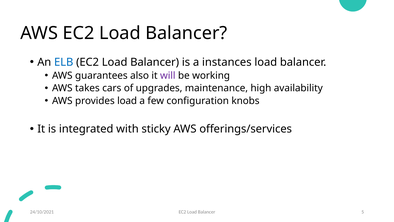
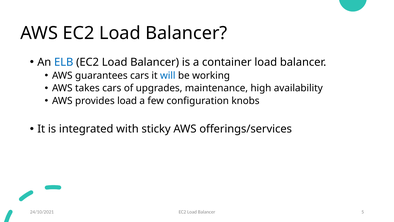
instances: instances -> container (227, 62)
guarantees also: also -> cars (140, 75)
will colour: purple -> blue (168, 75)
